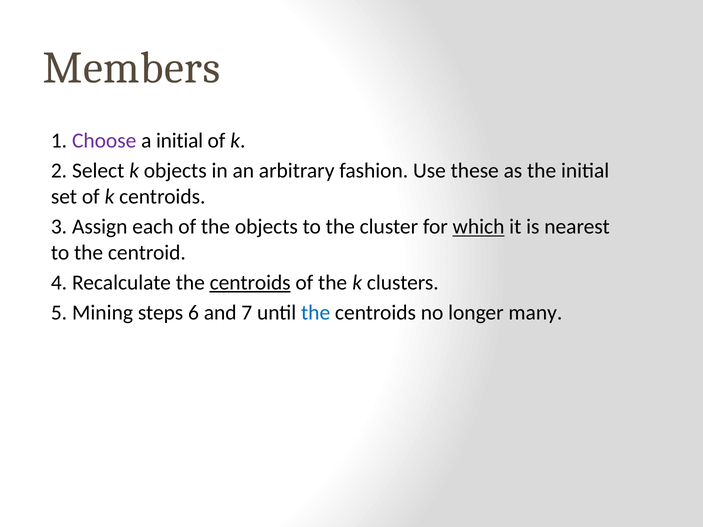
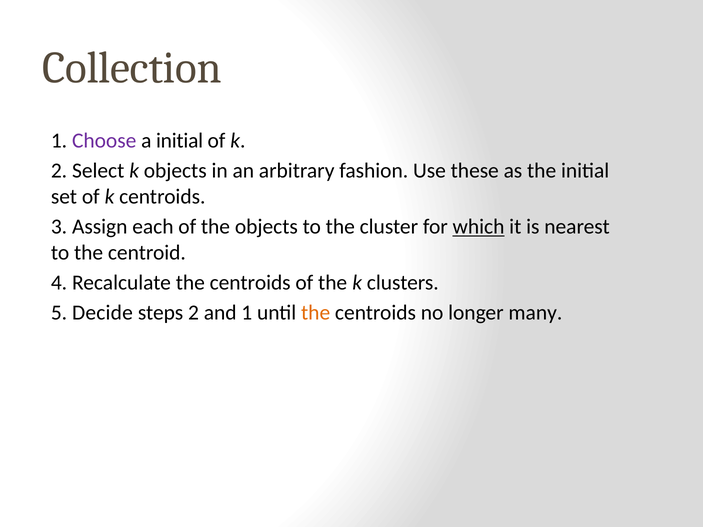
Members: Members -> Collection (132, 68)
centroids underline: present -> none (250, 283)
Mining: Mining -> Decide (102, 313)
steps 6: 6 -> 2 (193, 313)
and 7: 7 -> 1 (247, 313)
the colour: blue -> orange (316, 313)
